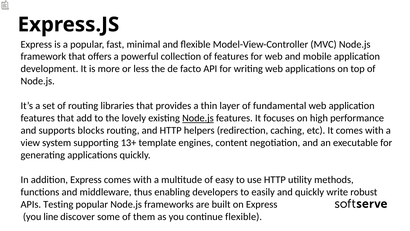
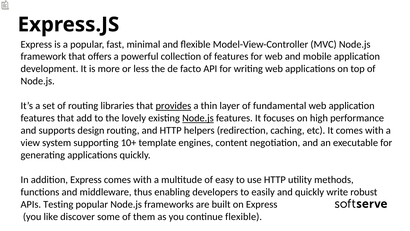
provides underline: none -> present (173, 106)
blocks: blocks -> design (91, 130)
13+: 13+ -> 10+ (129, 143)
line: line -> like (51, 216)
